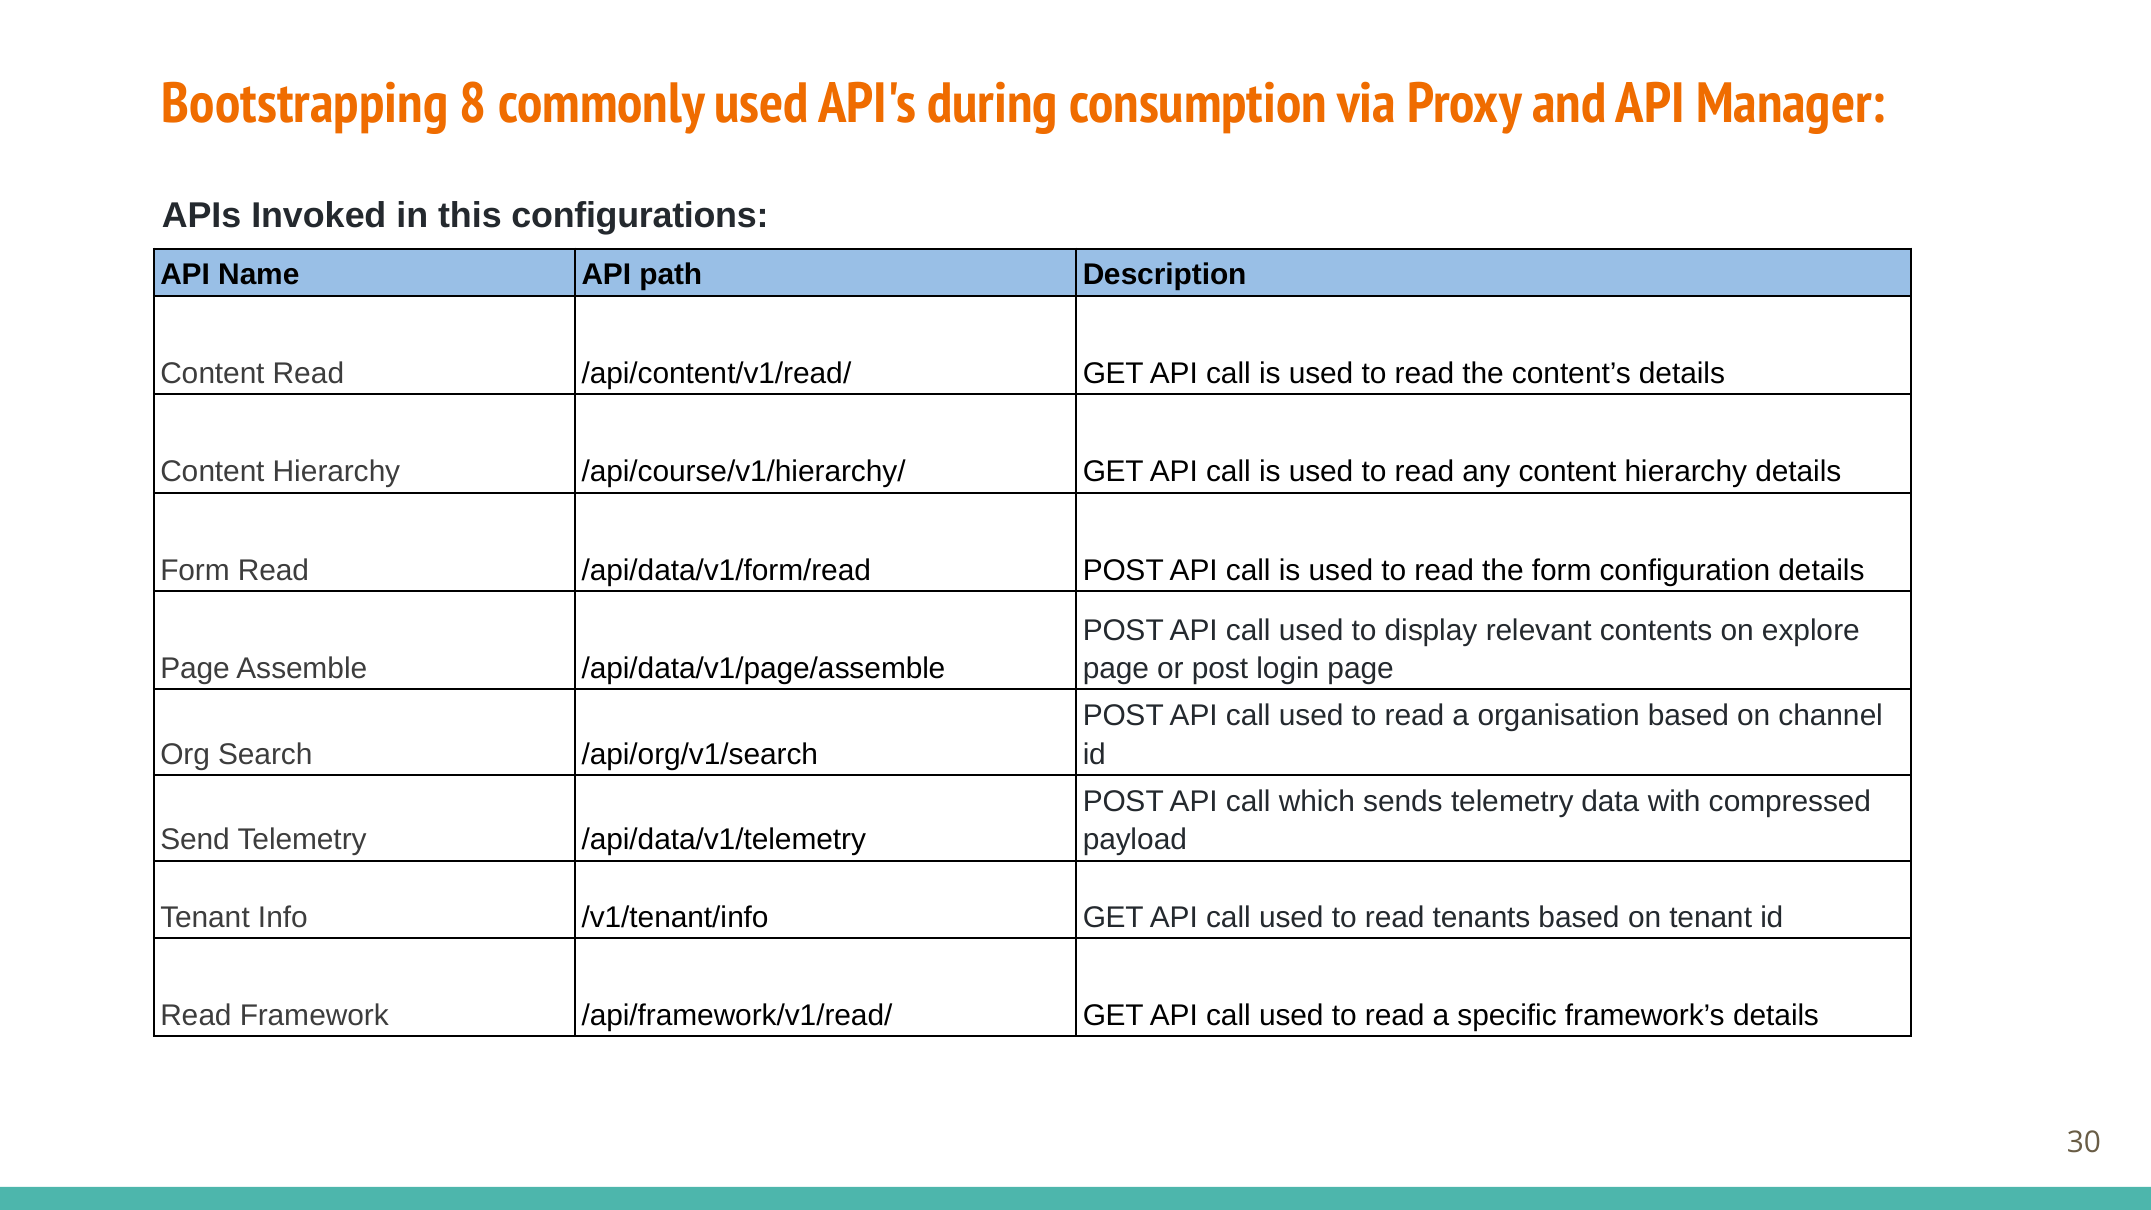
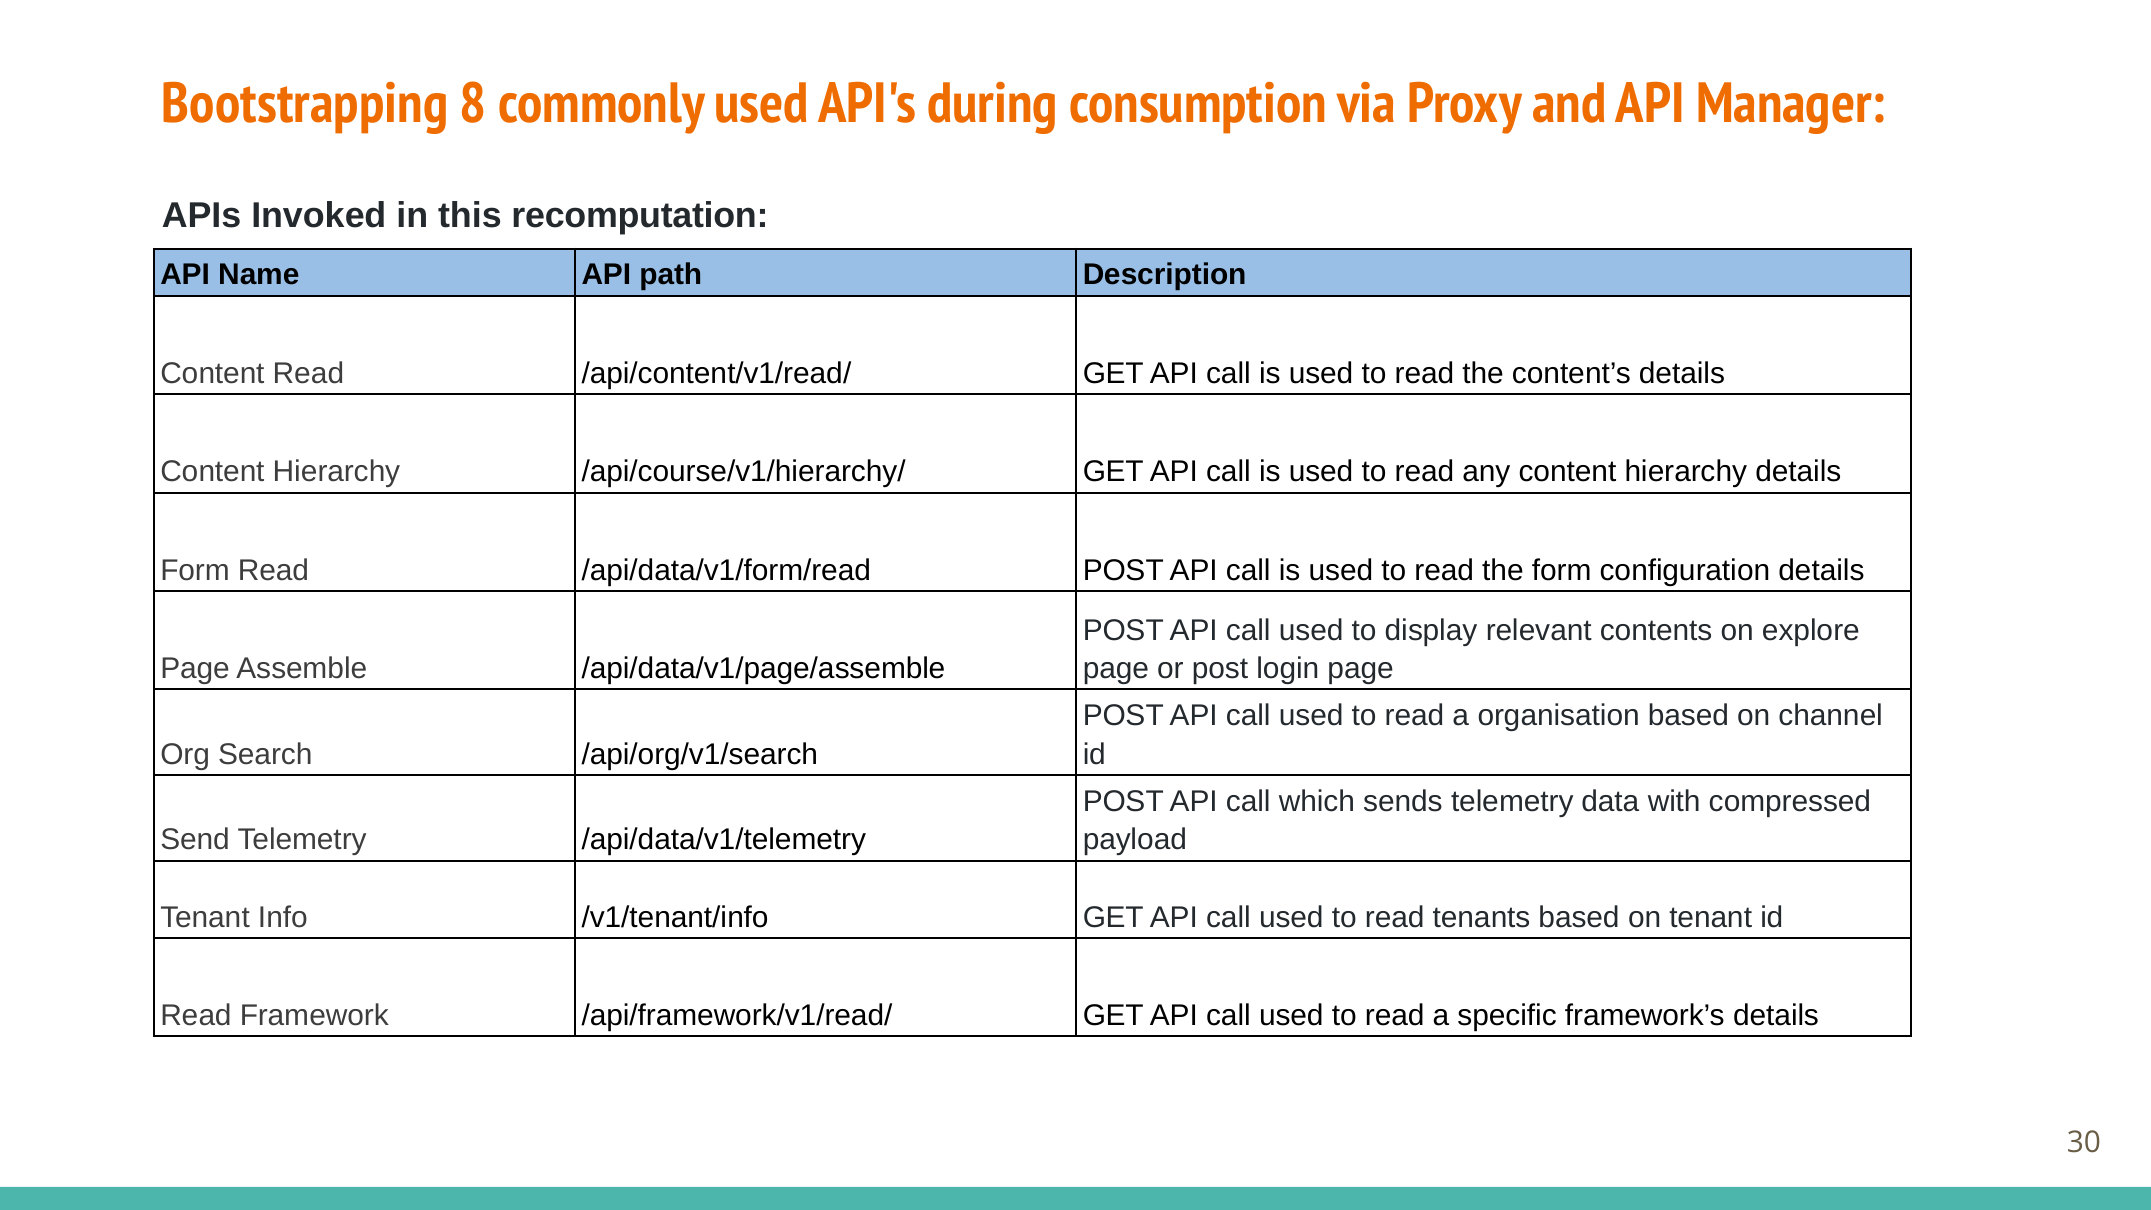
configurations: configurations -> recomputation (640, 215)
